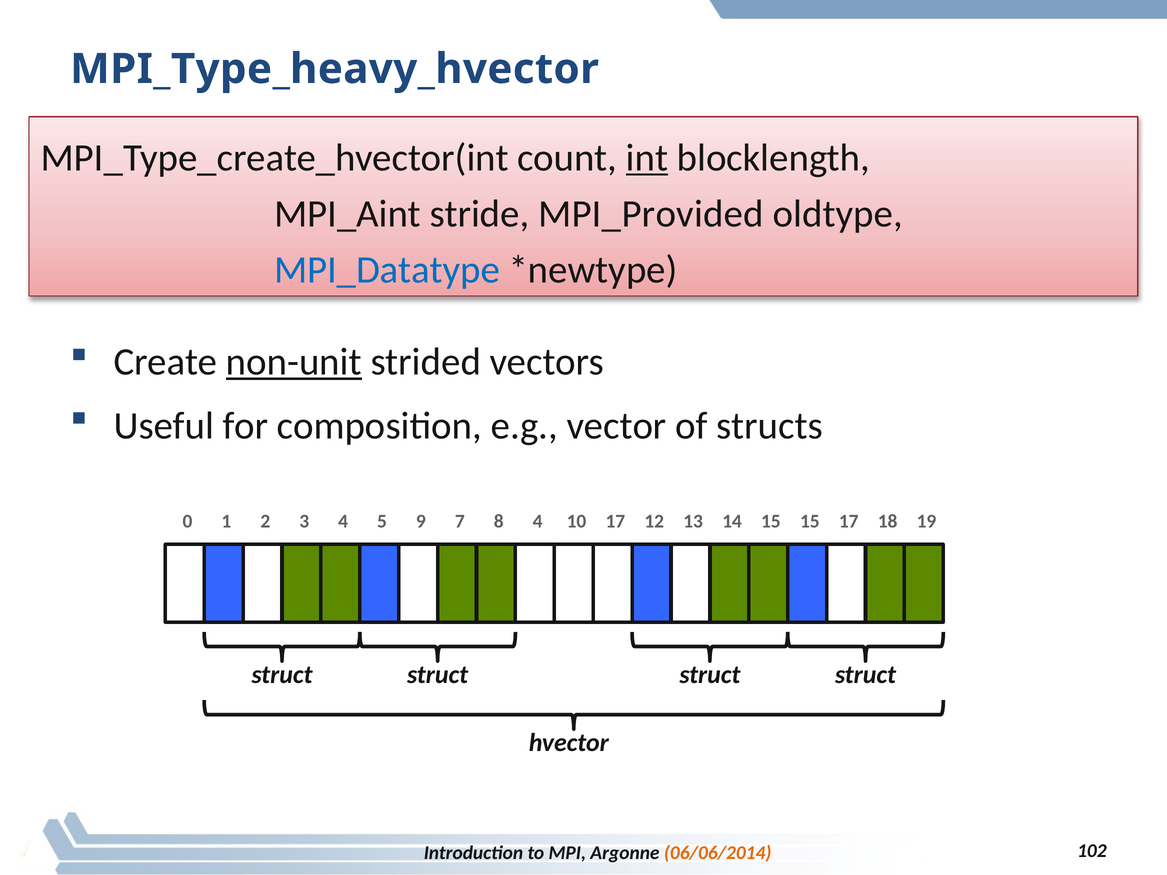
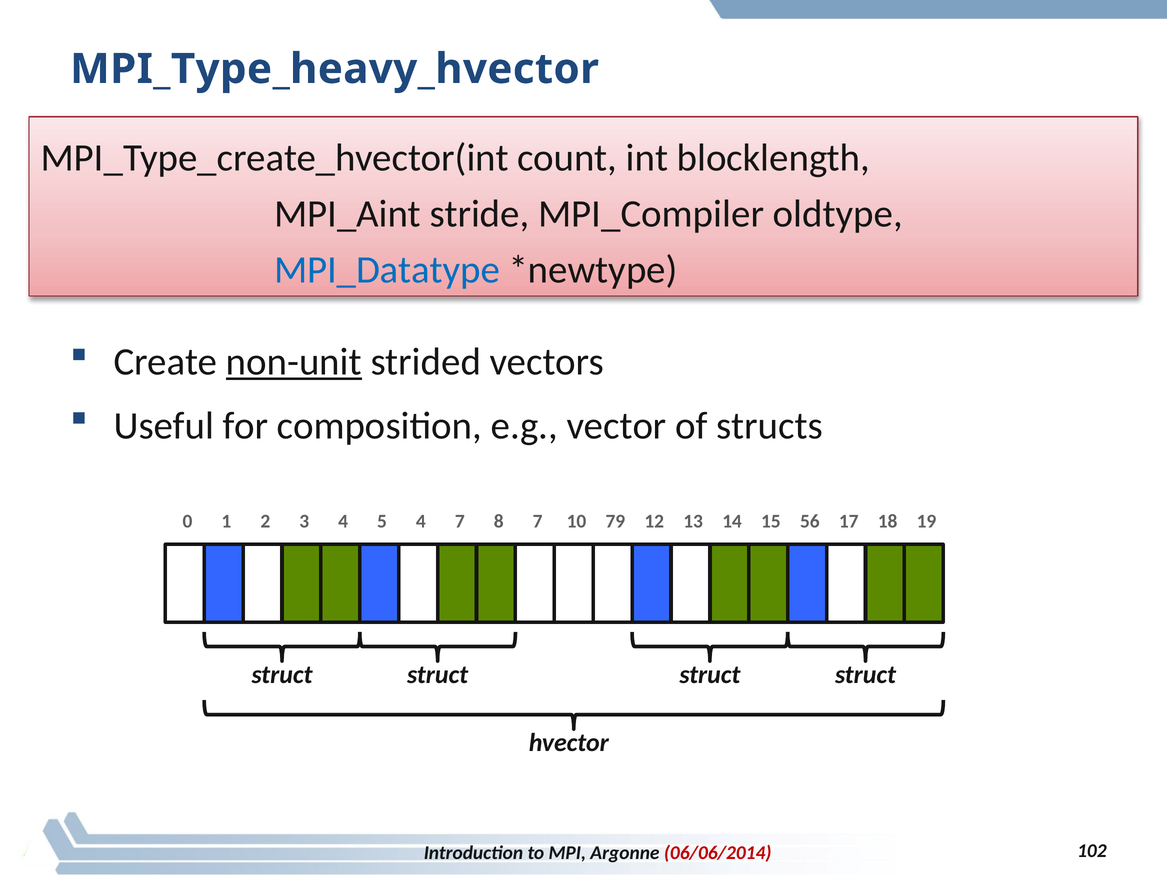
int underline: present -> none (647, 158)
MPI_Provided: MPI_Provided -> MPI_Compiler (651, 214)
5 9: 9 -> 4 (421, 522)
8 4: 4 -> 7 (538, 522)
10 17: 17 -> 79 (615, 522)
15 15: 15 -> 56 (810, 522)
06/06/2014 colour: orange -> red (718, 853)
